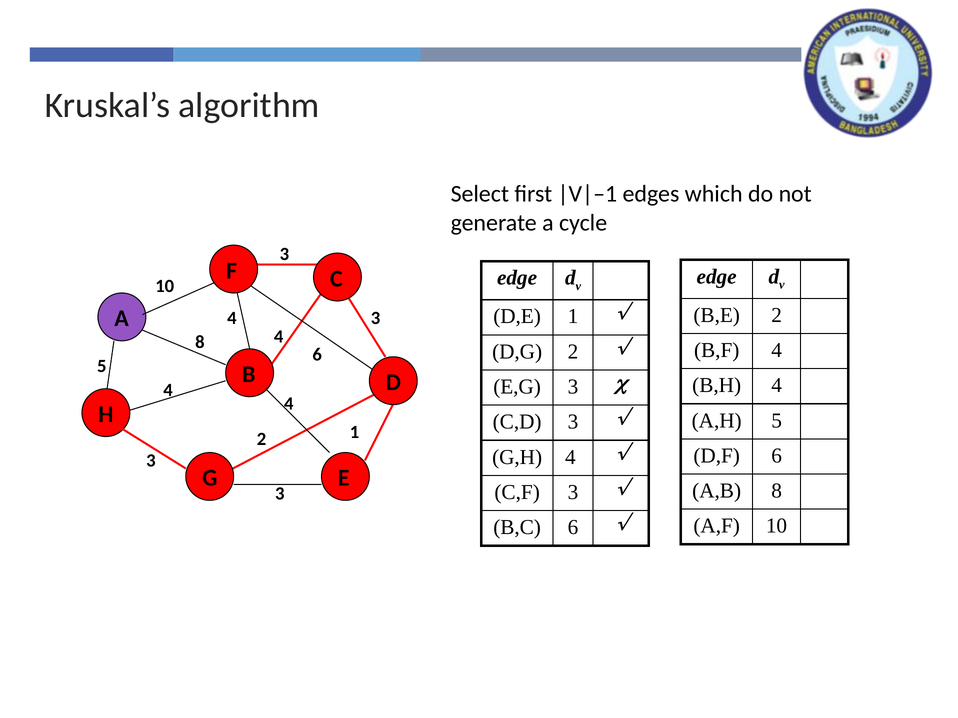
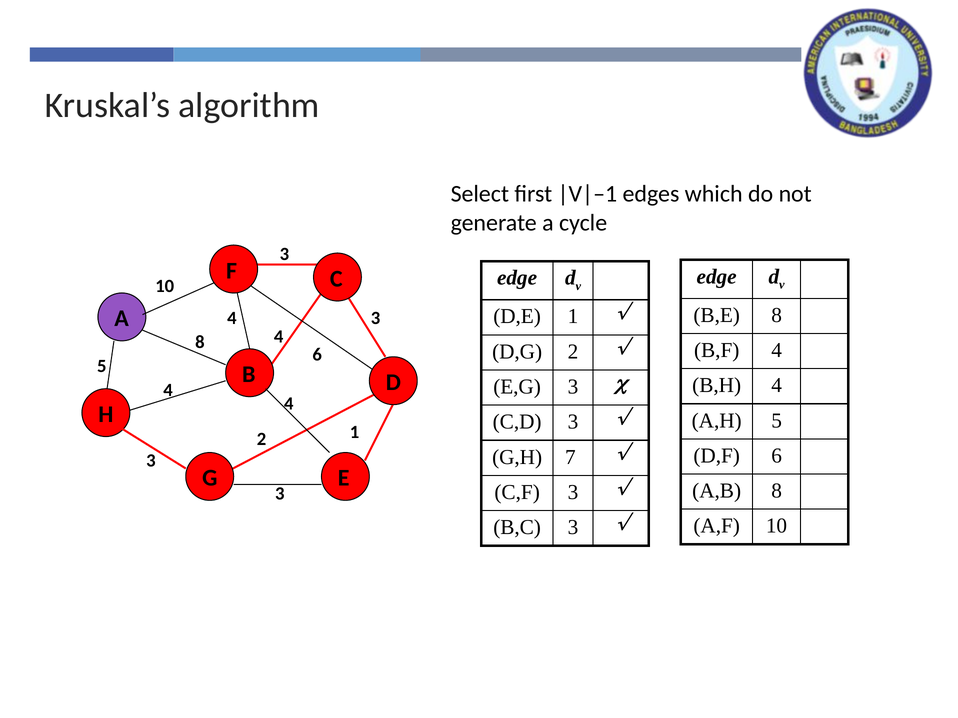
B,E 2: 2 -> 8 (777, 315)
G,H 4: 4 -> 7 (570, 457)
B,C 6: 6 -> 3 (573, 528)
